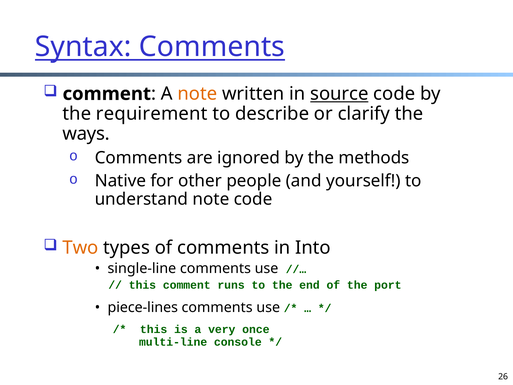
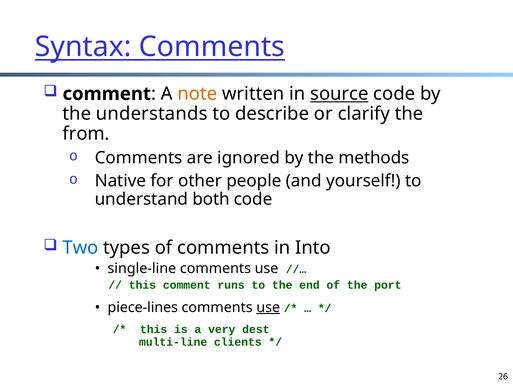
requirement: requirement -> understands (152, 114)
ways: ways -> from (86, 134)
understand note: note -> both (211, 199)
Two colour: orange -> blue (80, 248)
use underline: none -> present (268, 307)
once: once -> dest (256, 329)
console: console -> clients (238, 342)
